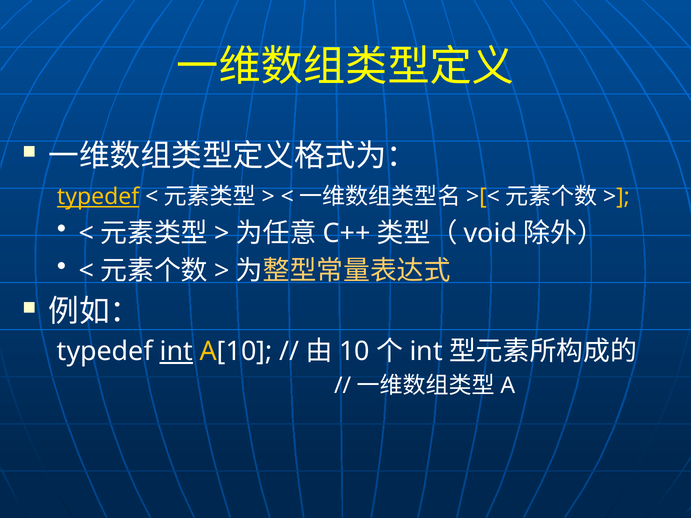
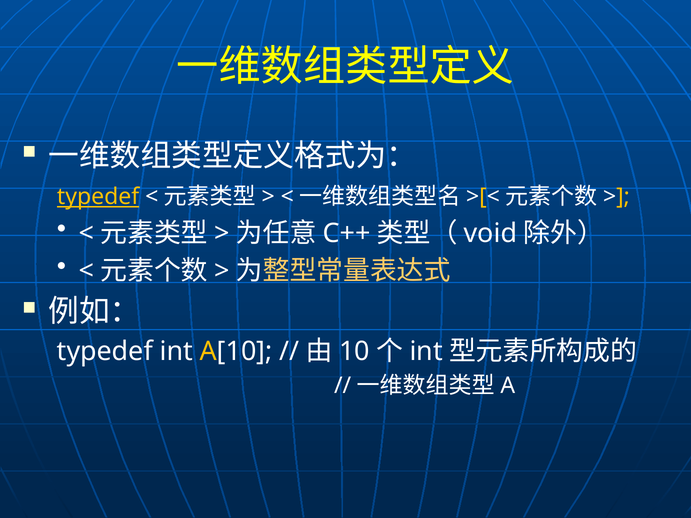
int underline: present -> none (176, 352)
